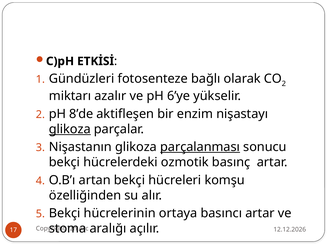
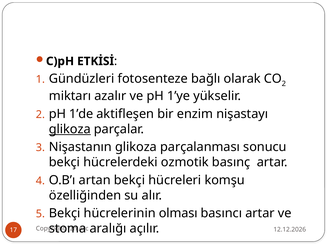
6’ye: 6’ye -> 1’ye (179, 96)
8’de: 8’de -> 1’de (81, 114)
parçalanması underline: present -> none (200, 147)
ortaya: ortaya -> olması (178, 214)
